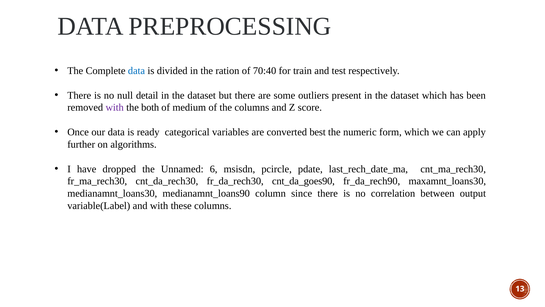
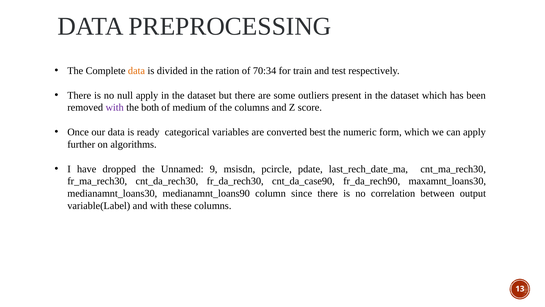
data colour: blue -> orange (136, 71)
70:40: 70:40 -> 70:34 (265, 71)
null detail: detail -> apply (147, 95)
6: 6 -> 9 (214, 169)
cnt_da_goes90: cnt_da_goes90 -> cnt_da_case90 (303, 181)
